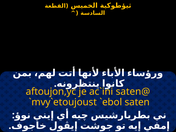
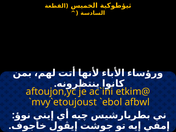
saten@: saten@ -> etkim@ (133, 92)
saten: saten -> afbwl (137, 102)
